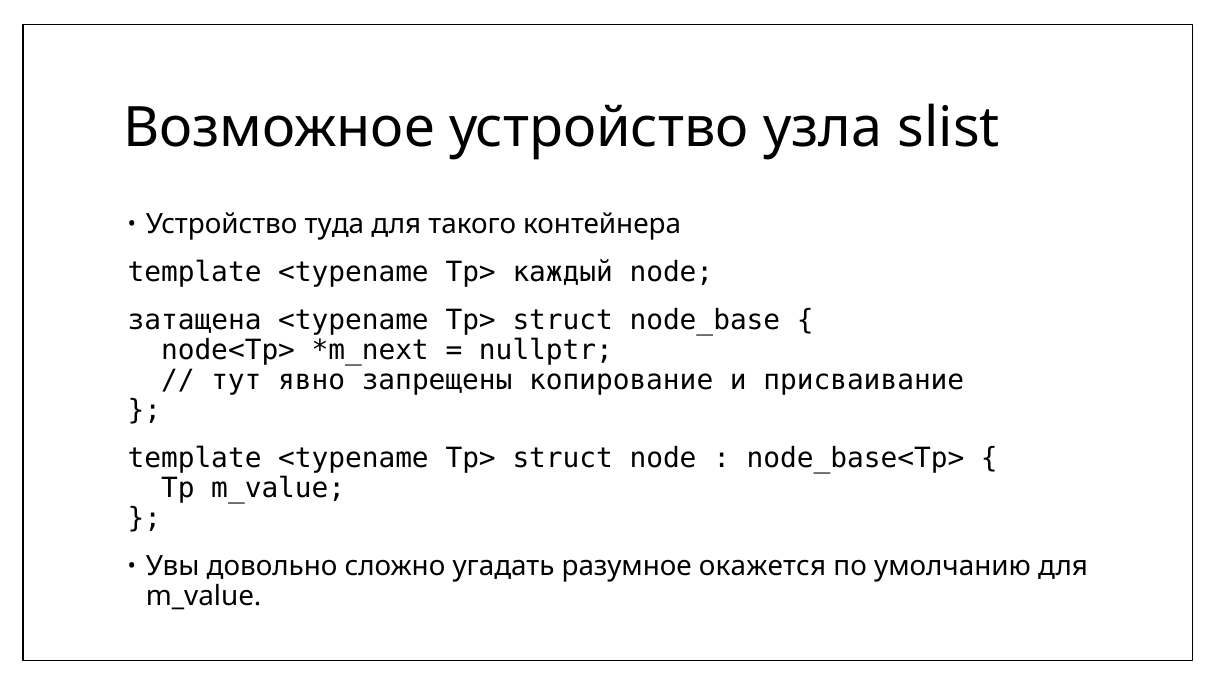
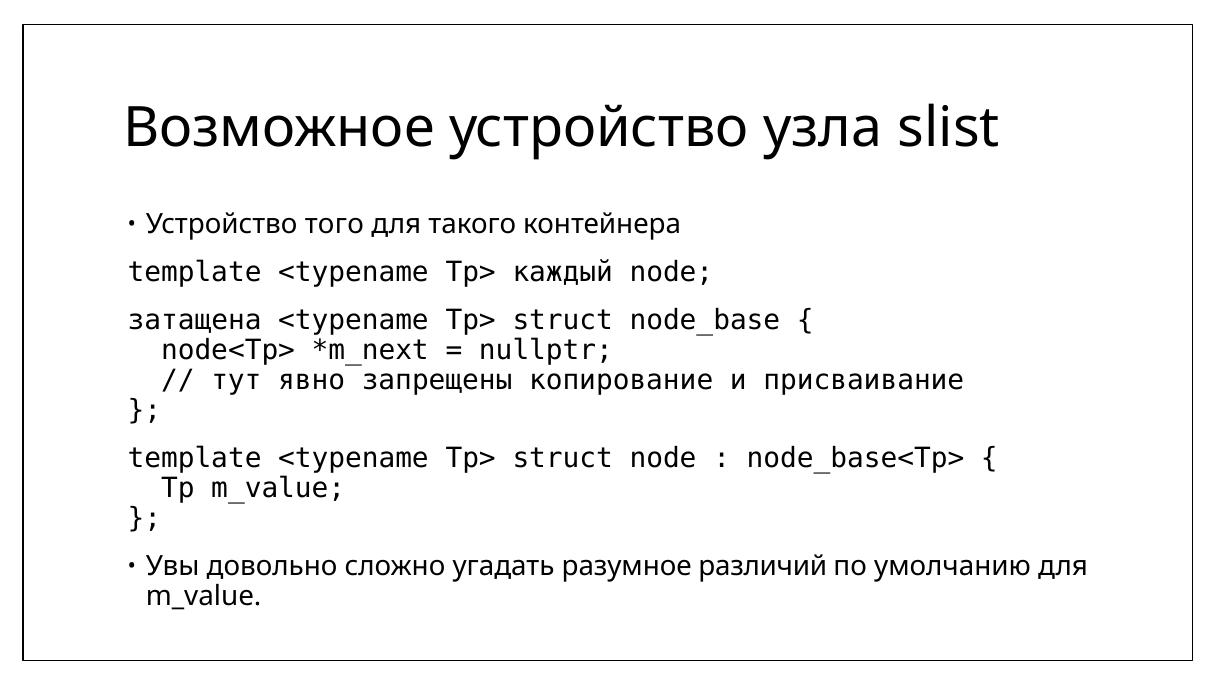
туда: туда -> того (334, 225)
окажется: окажется -> различий (763, 566)
